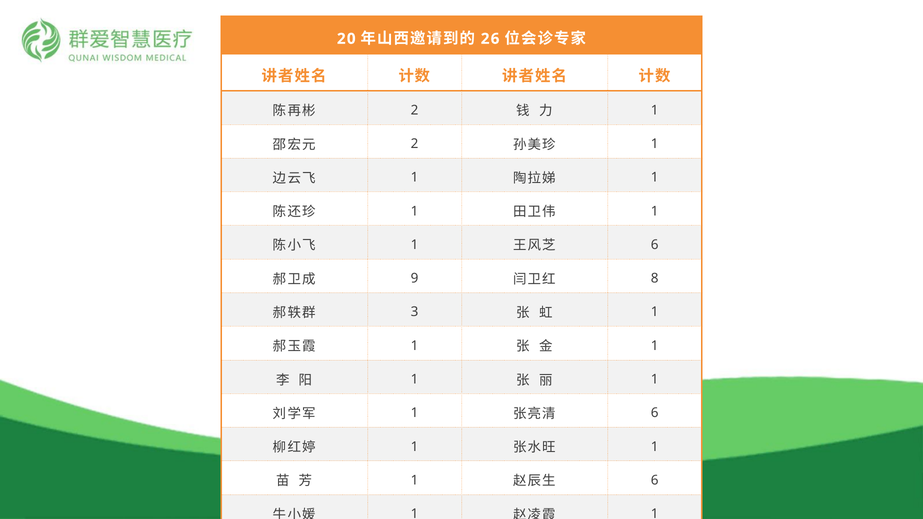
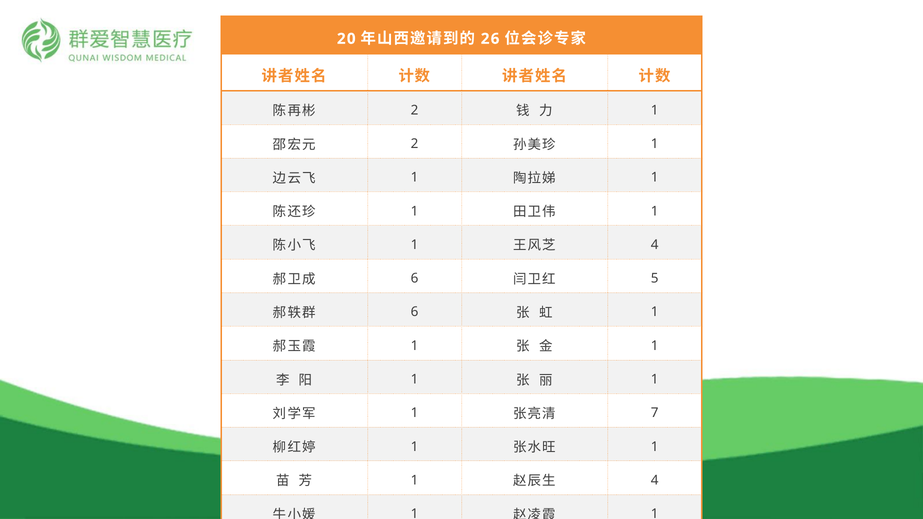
6: 6 -> 4 (655, 245)
9: 9 -> 6 (414, 279)
8: 8 -> 5 (655, 279)
3: 3 -> 6 (414, 312)
6: 6 -> 7 (655, 413)
6: 6 -> 4 (655, 480)
